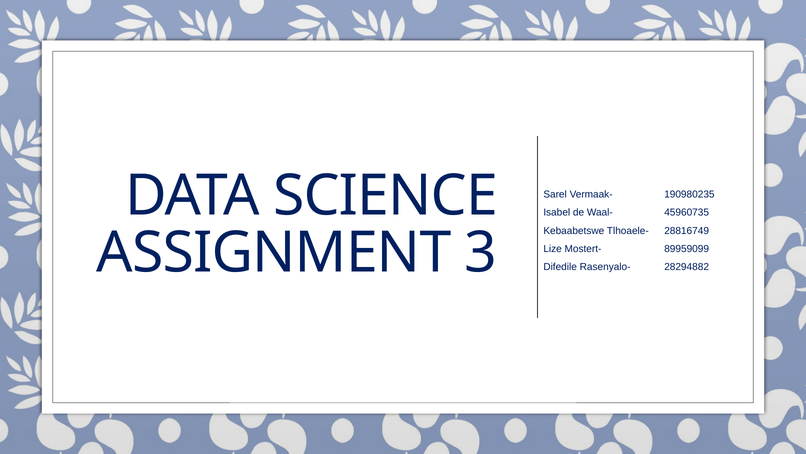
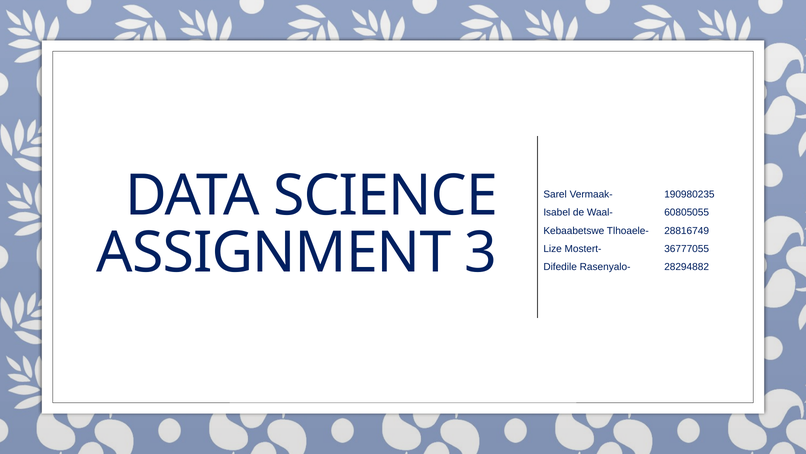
45960735: 45960735 -> 60805055 (687, 212)
89959099: 89959099 -> 36777055 (687, 248)
